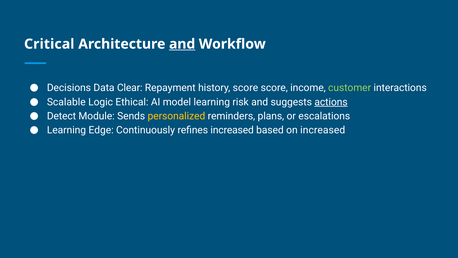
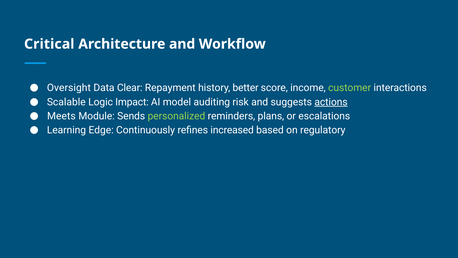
and underline: present -> none (182, 44)
Decisions: Decisions -> Oversight (69, 88)
history score: score -> better (246, 88)
Ethical: Ethical -> Impact (132, 102)
model learning: learning -> auditing (212, 102)
Detect: Detect -> Meets (61, 116)
personalized colour: yellow -> light green (176, 116)
on increased: increased -> regulatory (323, 130)
